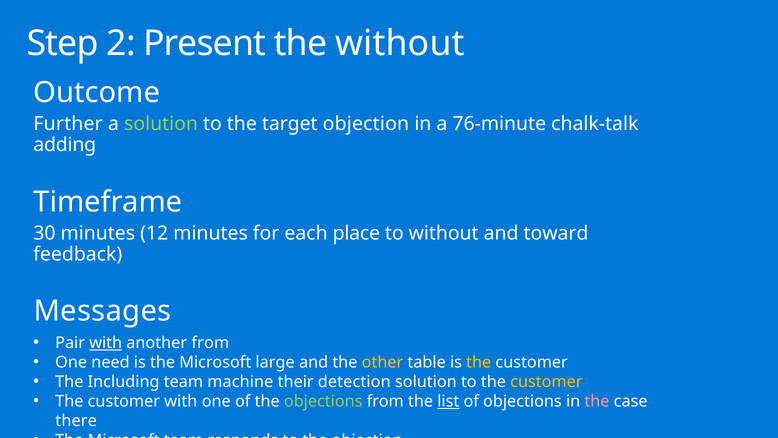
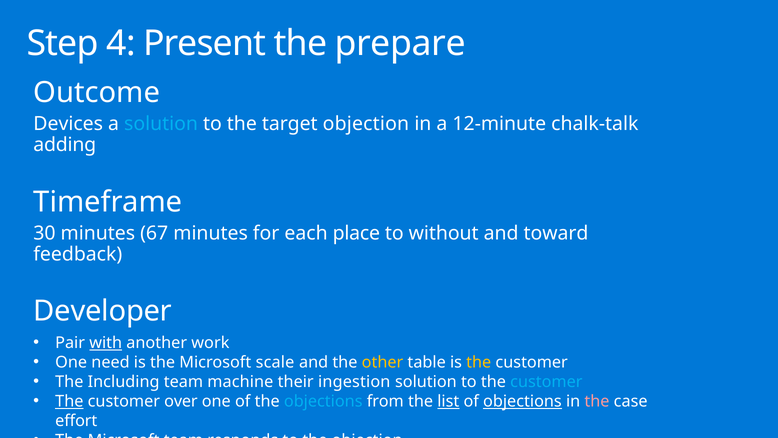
2: 2 -> 4 (121, 43)
the without: without -> prepare (400, 43)
Further: Further -> Devices (68, 124)
solution colour: light green -> light blue (161, 124)
76-minute: 76-minute -> 12-minute (499, 124)
12: 12 -> 67 (154, 233)
Messages: Messages -> Developer (103, 311)
another from: from -> work (210, 343)
large: large -> scale (275, 362)
detection: detection -> ingestion (354, 381)
customer colour: yellow -> light blue (546, 381)
The underline: none -> present (69, 401)
customer with: with -> over (181, 401)
objections colour: light green -> light blue (323, 401)
objections underline: none -> present (522, 401)
there: there -> effort (76, 420)
